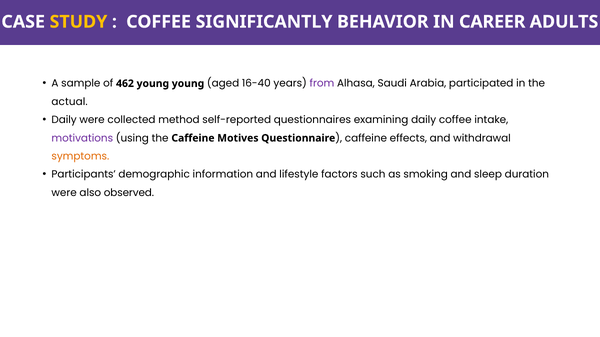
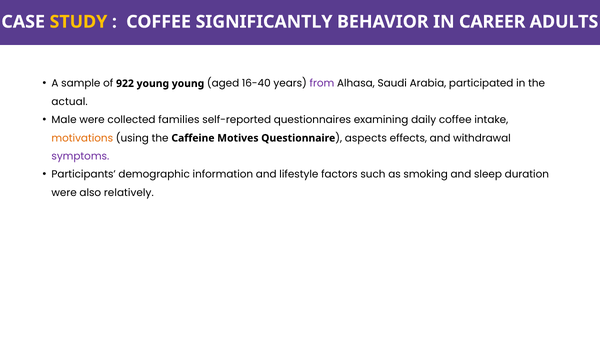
462: 462 -> 922 (125, 84)
Daily: Daily -> Male (64, 120)
method: method -> families (179, 120)
motivations colour: purple -> orange (82, 138)
caffeine: caffeine -> aspects (366, 138)
symptoms colour: orange -> purple (80, 157)
observed: observed -> relatively (129, 193)
